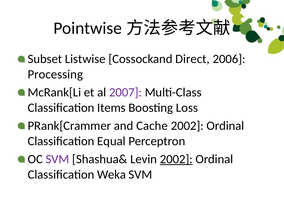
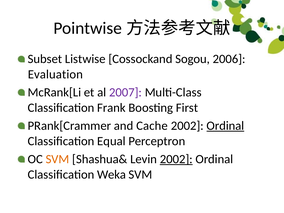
Direct: Direct -> Sogou (193, 59)
Processing: Processing -> Evaluation (55, 74)
Items: Items -> Frank (111, 108)
Loss: Loss -> First (187, 108)
Ordinal underline: none -> present (225, 126)
SVM colour: purple -> orange (57, 159)
